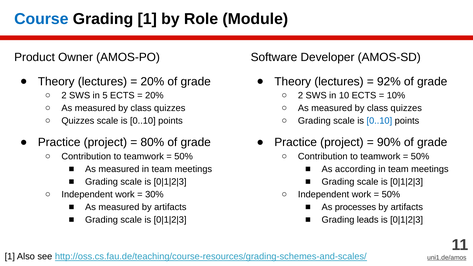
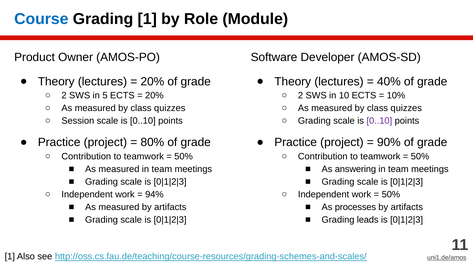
92%: 92% -> 40% (389, 82)
Quizzes: Quizzes -> Session (78, 121)
0..10 colour: blue -> purple (379, 121)
according: according -> answering (355, 169)
30%: 30% -> 94% (154, 195)
